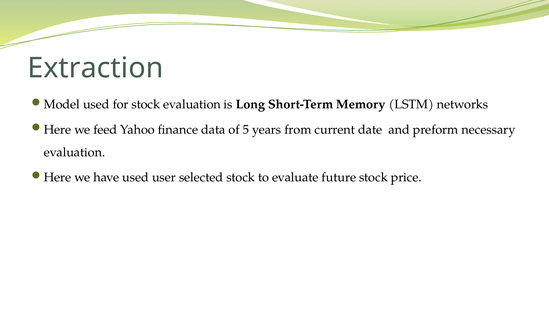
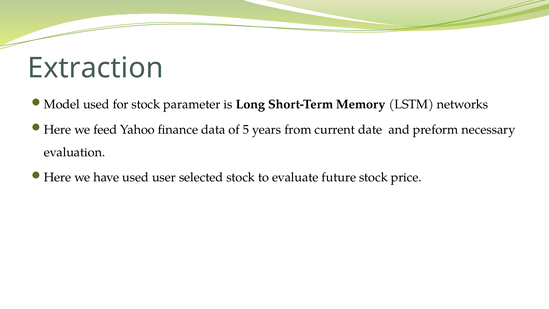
stock evaluation: evaluation -> parameter (192, 104)
